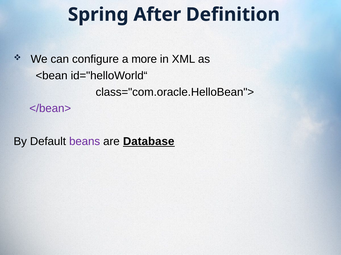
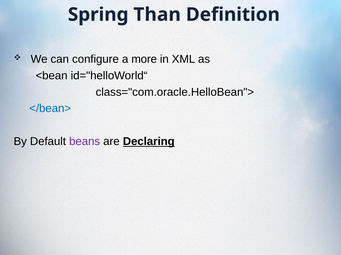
After: After -> Than (157, 15)
</bean> colour: purple -> blue (50, 109)
Database: Database -> Declaring (149, 142)
